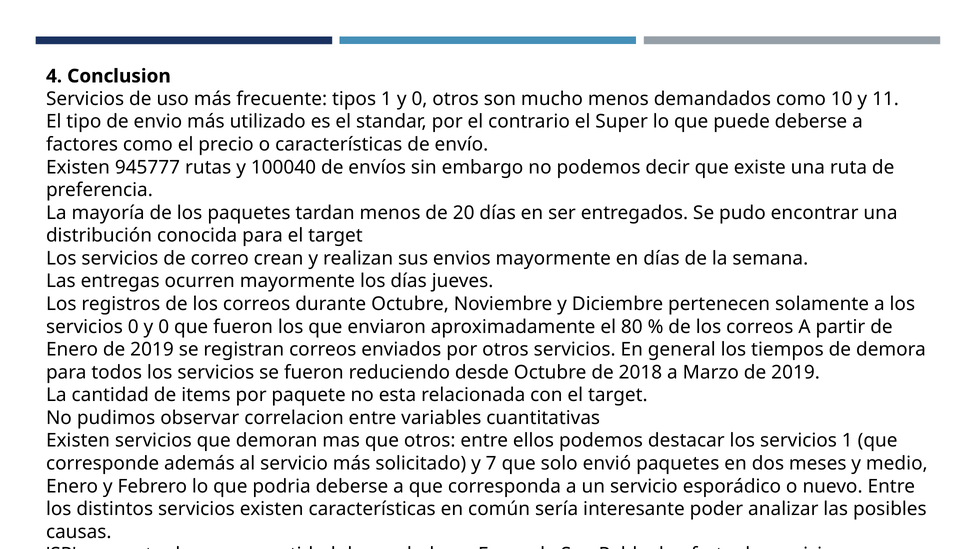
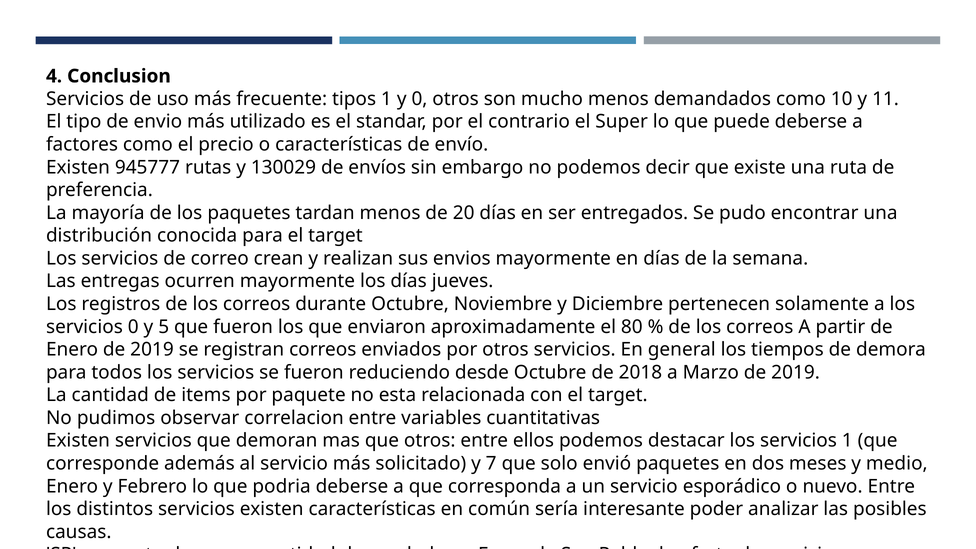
100040: 100040 -> 130029 (283, 167)
0 y 0: 0 -> 5 (164, 327)
